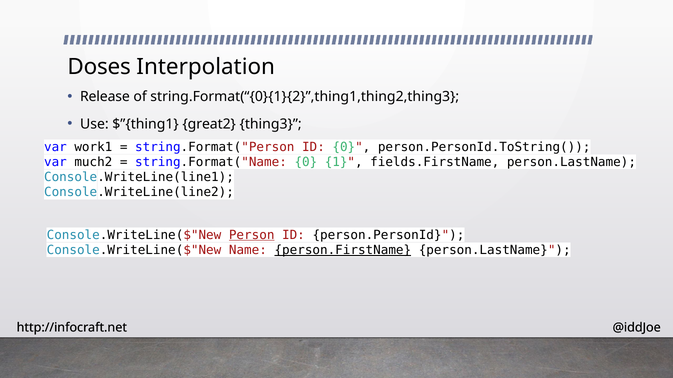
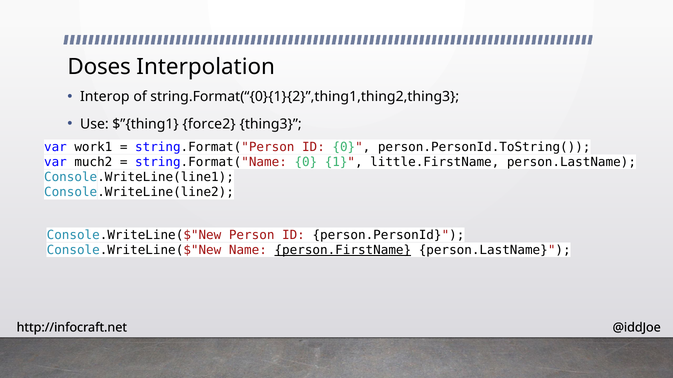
Release: Release -> Interop (105, 97)
great2: great2 -> force2 (209, 124)
fields.FirstName: fields.FirstName -> little.FirstName (435, 162)
Person underline: present -> none (252, 235)
